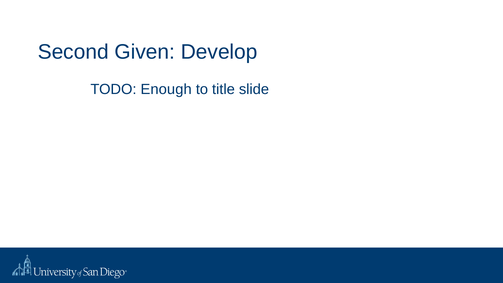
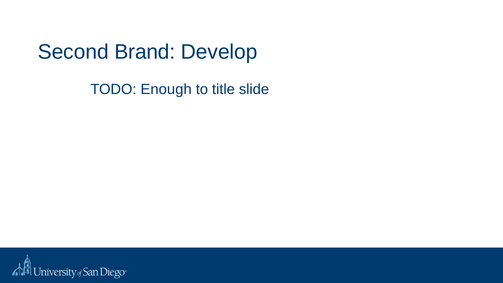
Given: Given -> Brand (145, 52)
